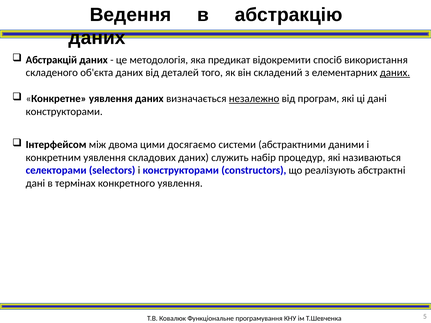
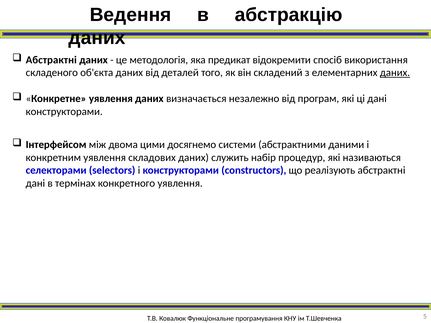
Абстракцій: Абстракцій -> Абстрактні (51, 60)
незалежно underline: present -> none (254, 99)
досягаємо: досягаємо -> досягнемо (192, 145)
